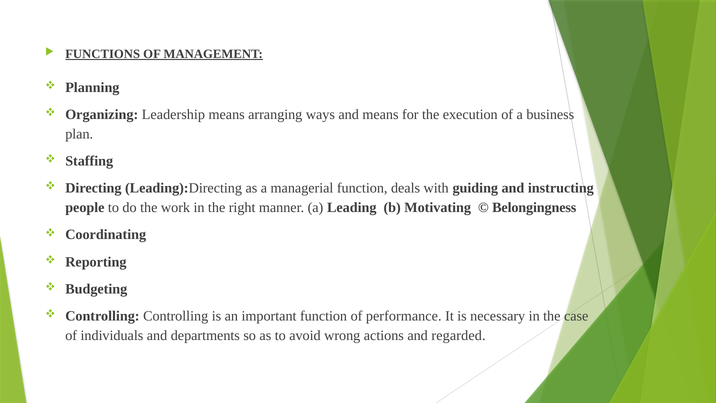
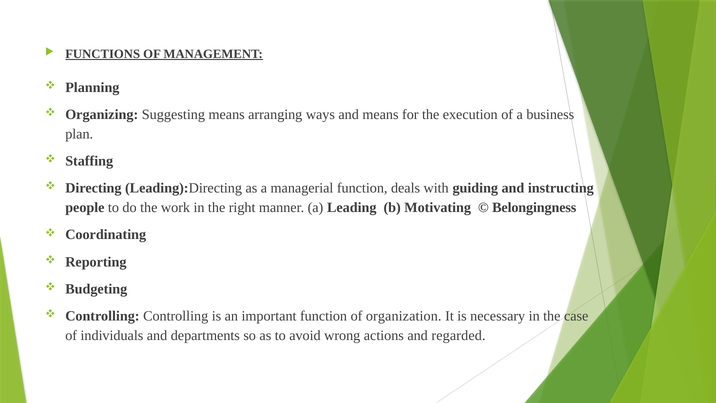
Leadership: Leadership -> Suggesting (173, 115)
performance: performance -> organization (404, 316)
